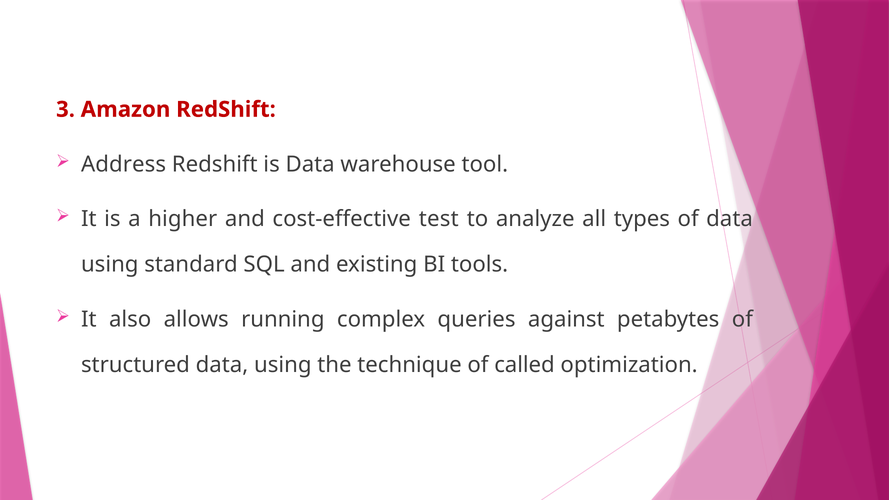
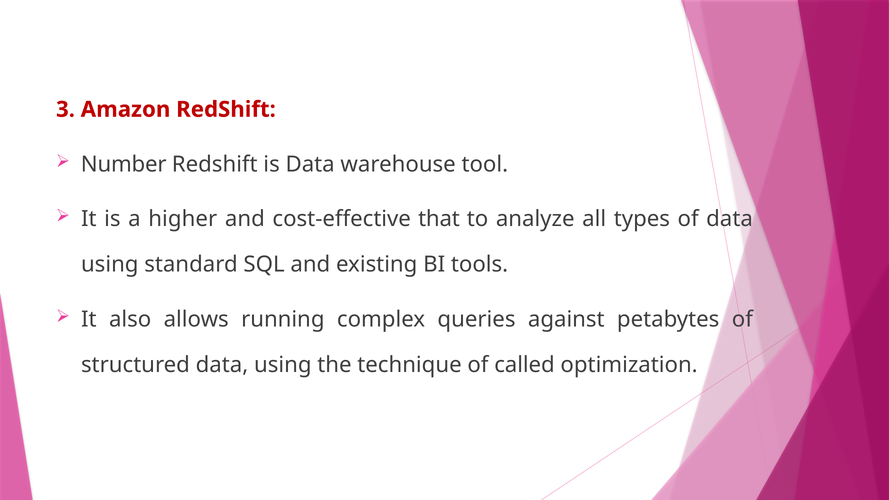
Address: Address -> Number (124, 164)
test: test -> that (439, 219)
